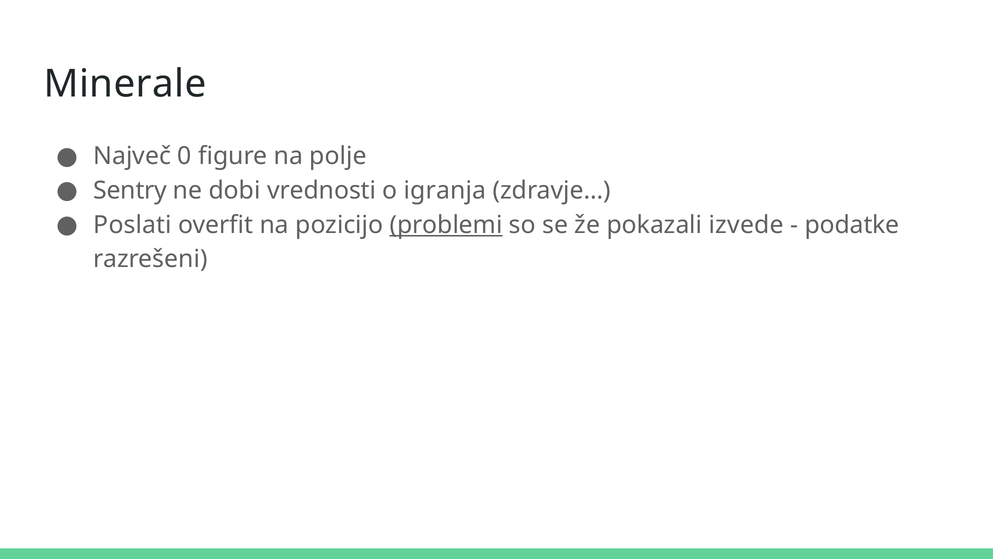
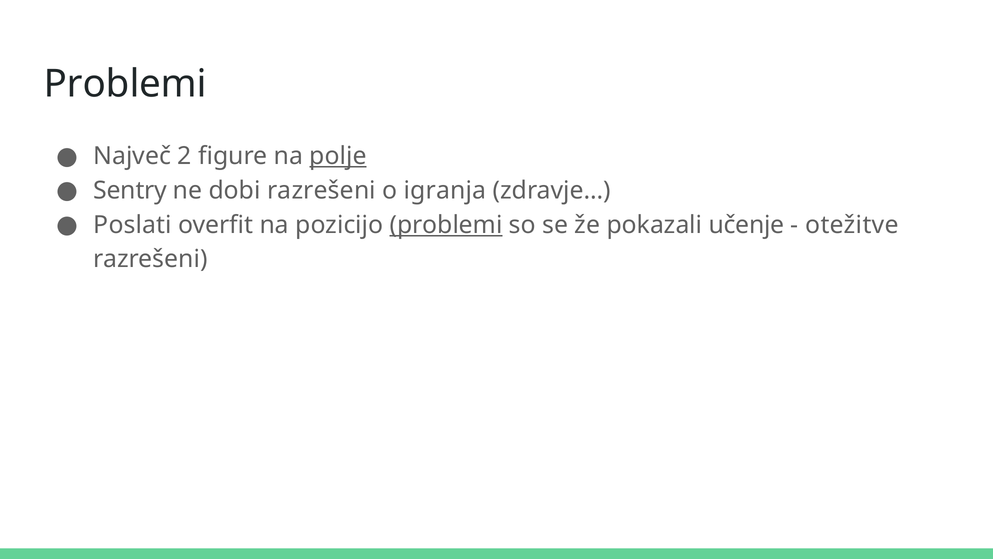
Minerale: Minerale -> Problemi (125, 84)
0: 0 -> 2 (185, 156)
polje underline: none -> present (338, 156)
dobi vrednosti: vrednosti -> razrešeni (322, 190)
izvede: izvede -> učenje (746, 225)
podatke: podatke -> otežitve (852, 225)
